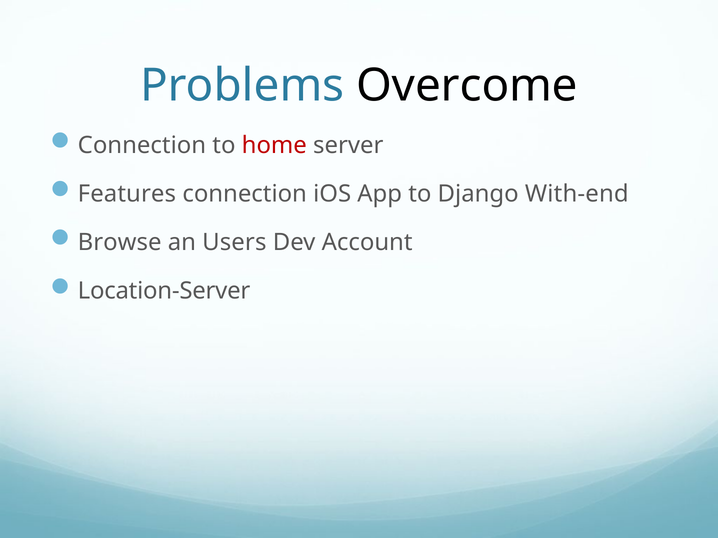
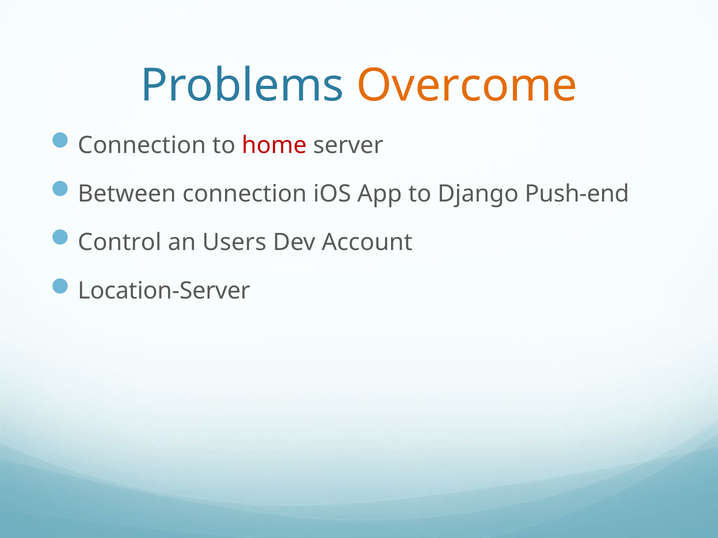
Overcome colour: black -> orange (467, 85)
Features: Features -> Between (127, 194)
With-end: With-end -> Push-end (577, 194)
Browse: Browse -> Control (120, 243)
